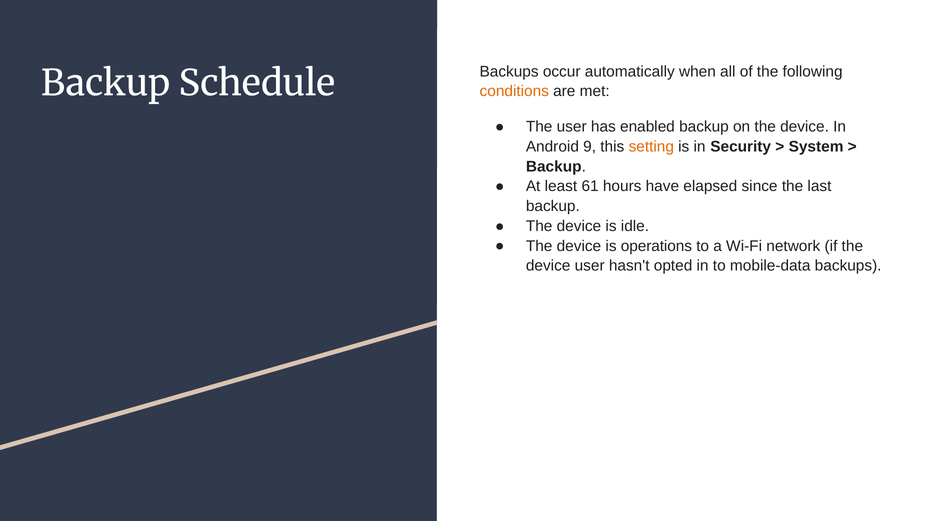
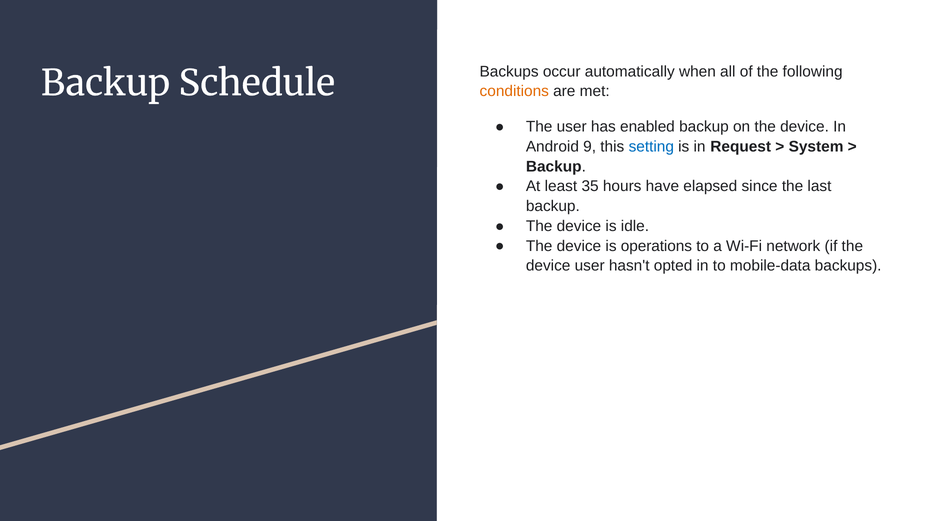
setting colour: orange -> blue (651, 147)
Security: Security -> Request (741, 147)
61: 61 -> 35 (590, 186)
